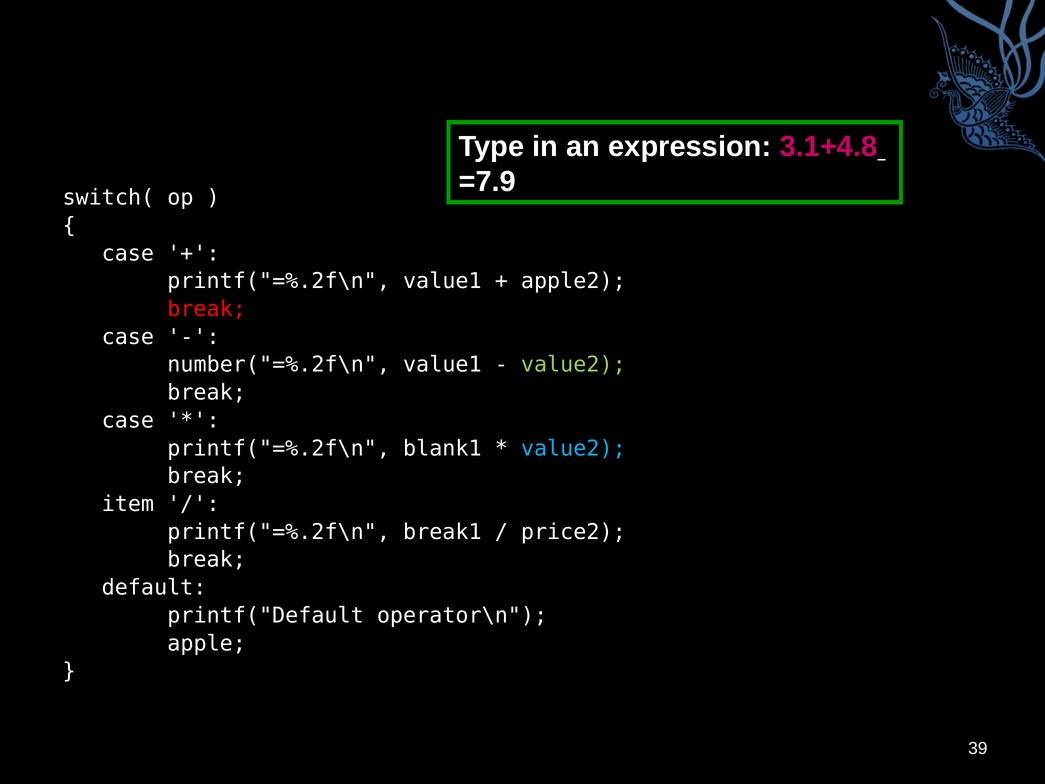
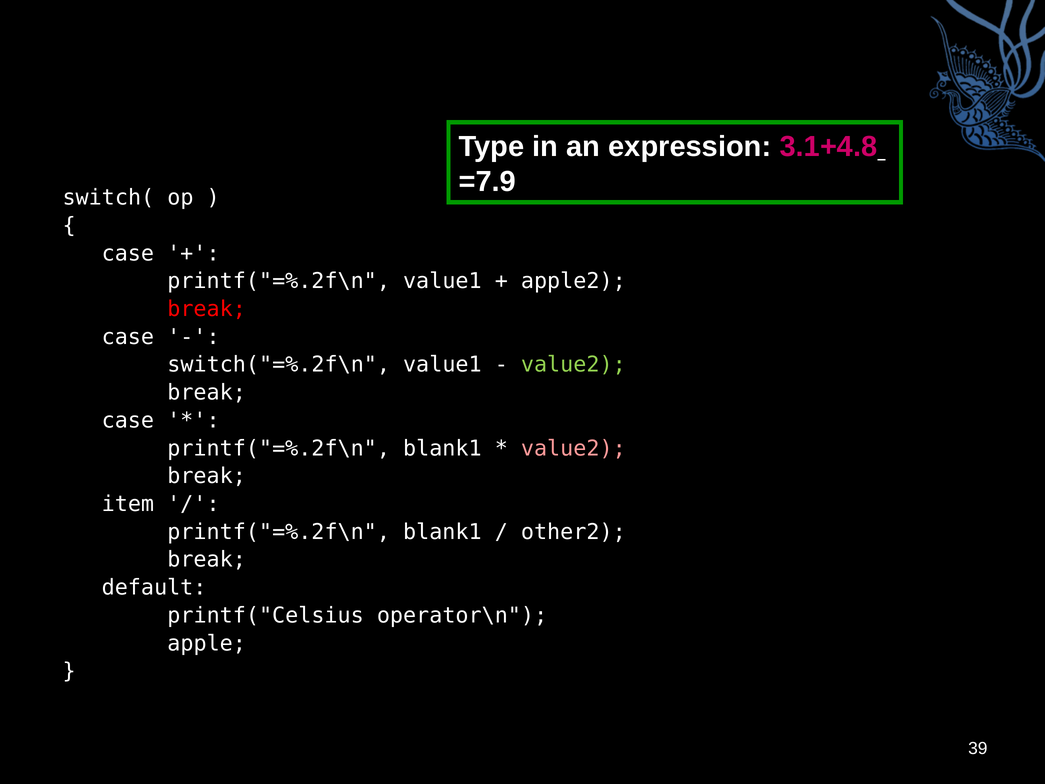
number("=%.2f\n: number("=%.2f\n -> switch("=%.2f\n (279, 365)
value2 colour: light blue -> pink (573, 448)
break1: break1 -> blank1 (442, 532)
price2: price2 -> other2 (573, 532)
printf("Default: printf("Default -> printf("Celsius (266, 615)
